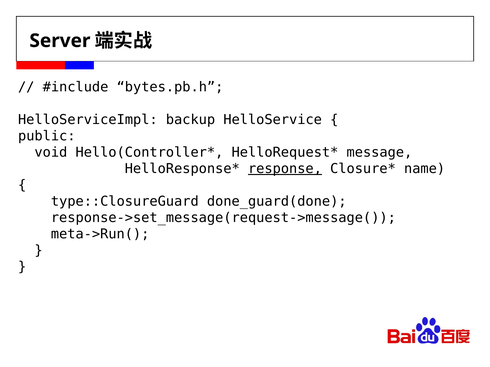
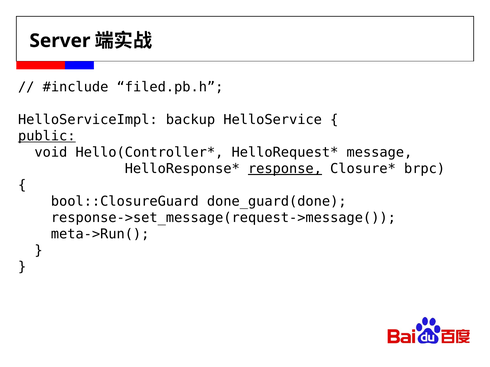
bytes.pb.h: bytes.pb.h -> filed.pb.h (170, 87)
public underline: none -> present (47, 136)
name: name -> brpc (425, 169)
type::ClosureGuard: type::ClosureGuard -> bool::ClosureGuard (125, 202)
